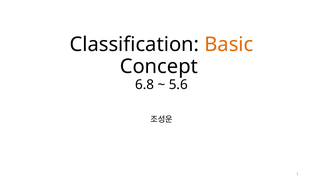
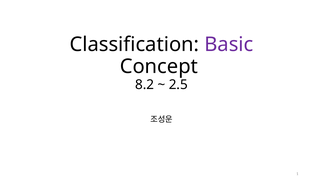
Basic colour: orange -> purple (229, 44)
6.8: 6.8 -> 8.2 (145, 84)
5.6: 5.6 -> 2.5 (178, 84)
